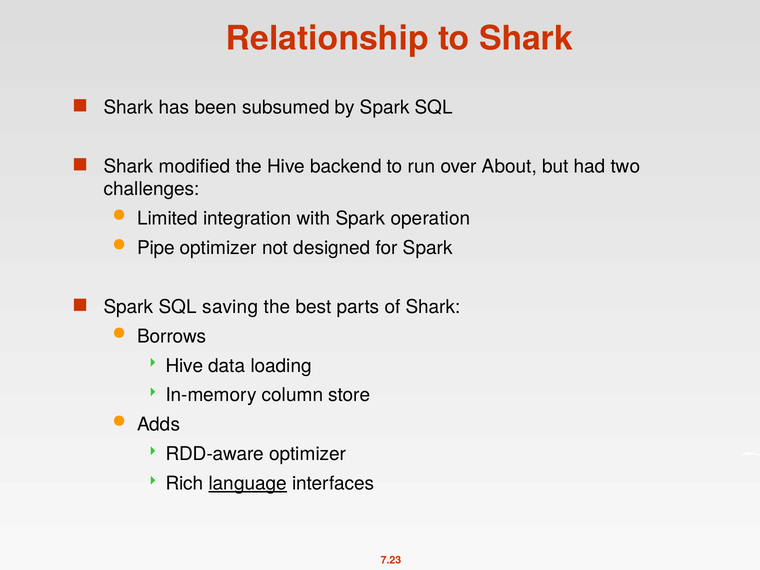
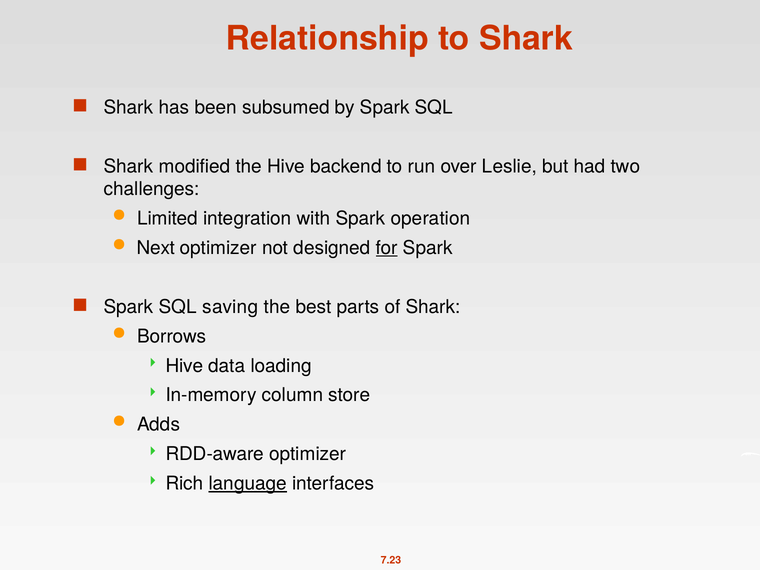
About: About -> Leslie (509, 166)
Pipe: Pipe -> Next (156, 248)
for underline: none -> present (387, 248)
